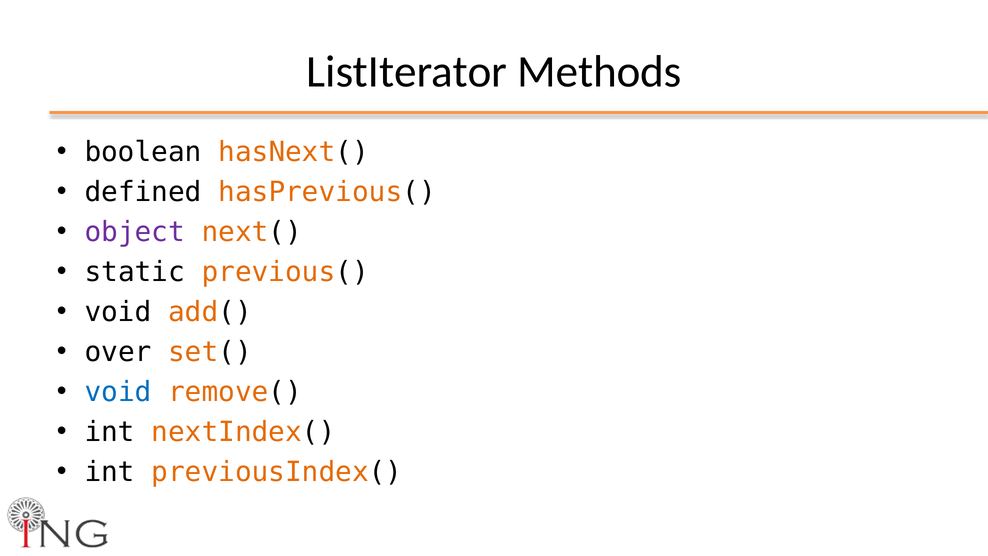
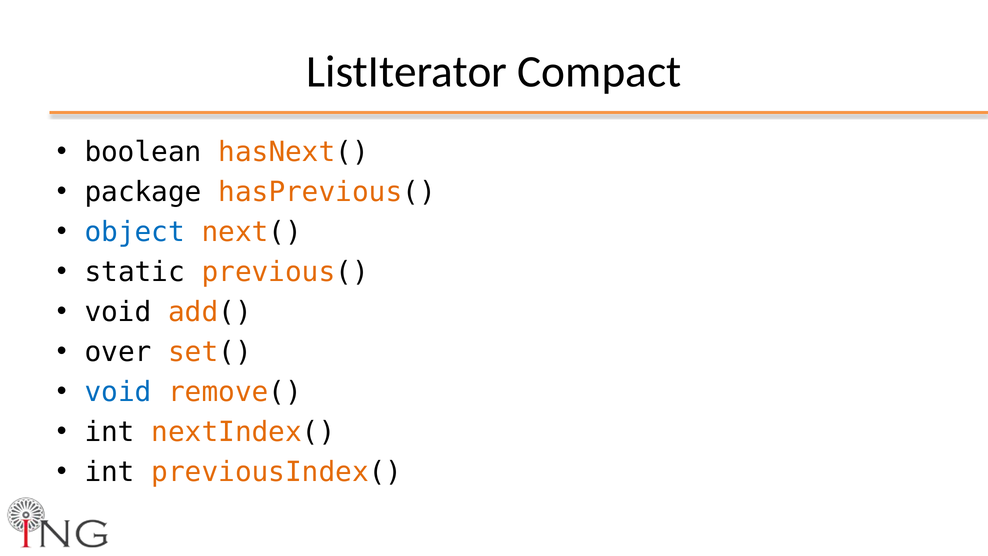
Methods: Methods -> Compact (599, 72)
defined: defined -> package (143, 192)
object colour: purple -> blue (135, 232)
